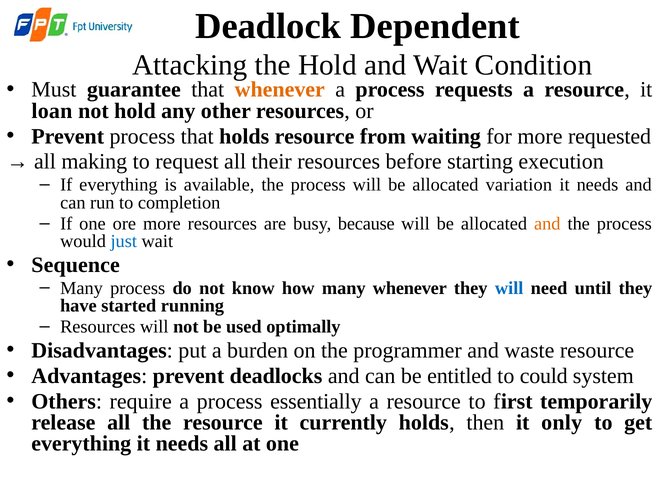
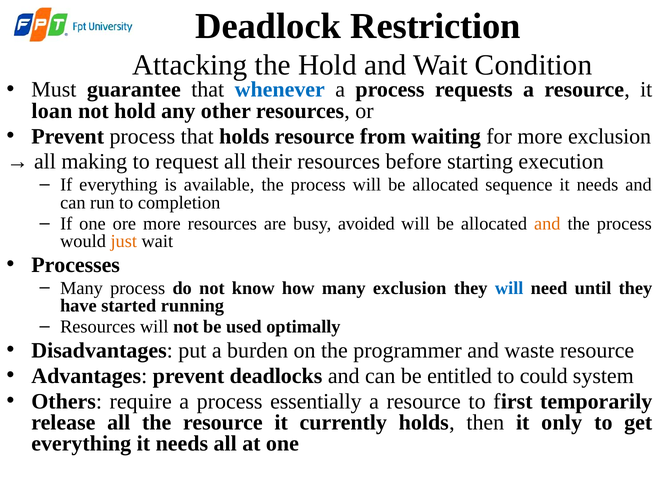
Dependent: Dependent -> Restriction (435, 26)
whenever colour: orange -> blue (280, 90)
more requested: requested -> exclusion (610, 136)
variation: variation -> sequence (519, 185)
because: because -> avoided (366, 224)
just colour: blue -> orange (124, 241)
Sequence: Sequence -> Processes (76, 265)
many whenever: whenever -> exclusion (410, 288)
